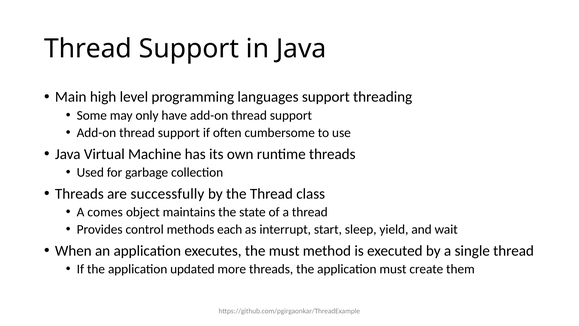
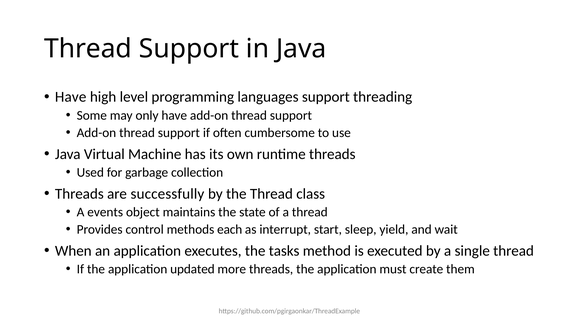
Main: Main -> Have (71, 97)
comes: comes -> events (105, 212)
the must: must -> tasks (284, 251)
